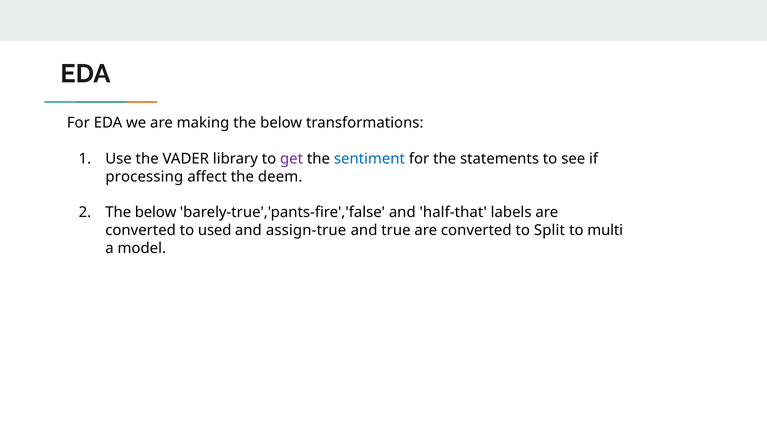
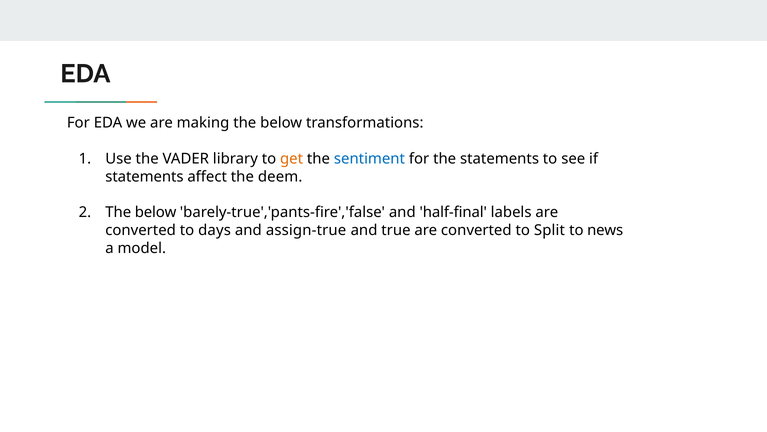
get colour: purple -> orange (292, 158)
processing: processing -> statements (144, 176)
half-that: half-that -> half-final (453, 212)
used: used -> days (215, 230)
multi: multi -> news (605, 230)
